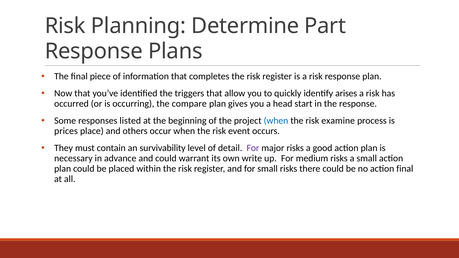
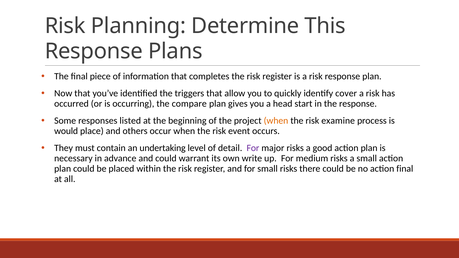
Part: Part -> This (325, 26)
arises: arises -> cover (346, 93)
when colour: blue -> orange (276, 121)
prices: prices -> would (66, 131)
survivability: survivability -> undertaking (163, 148)
